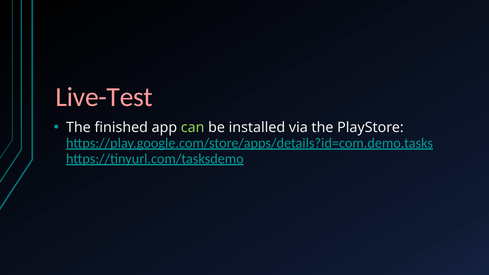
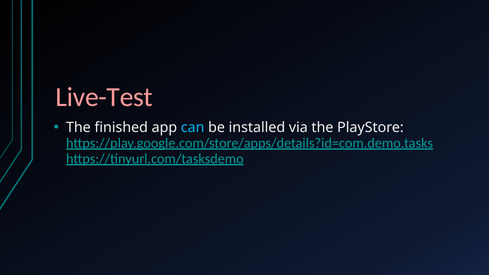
can colour: light green -> light blue (193, 127)
